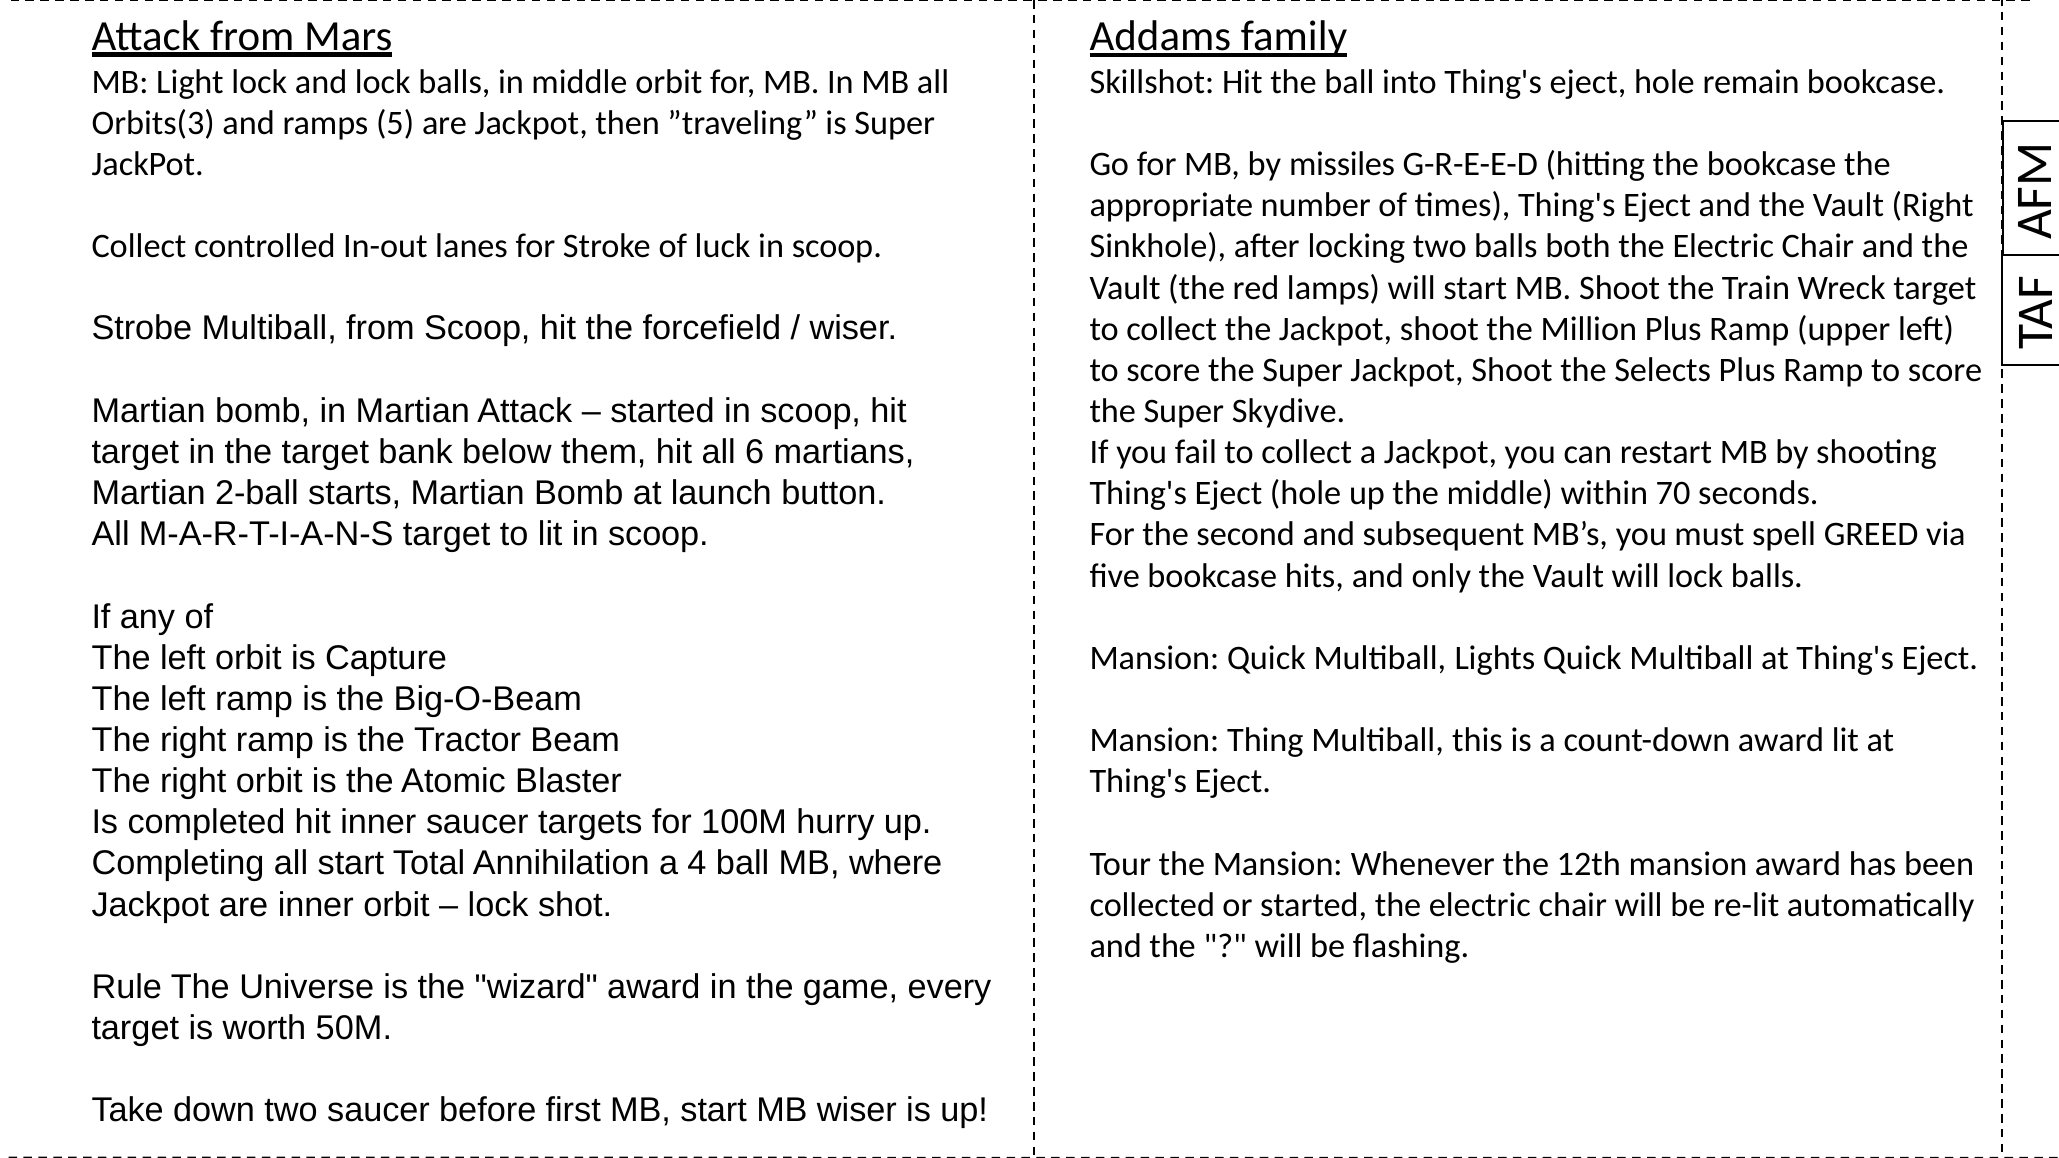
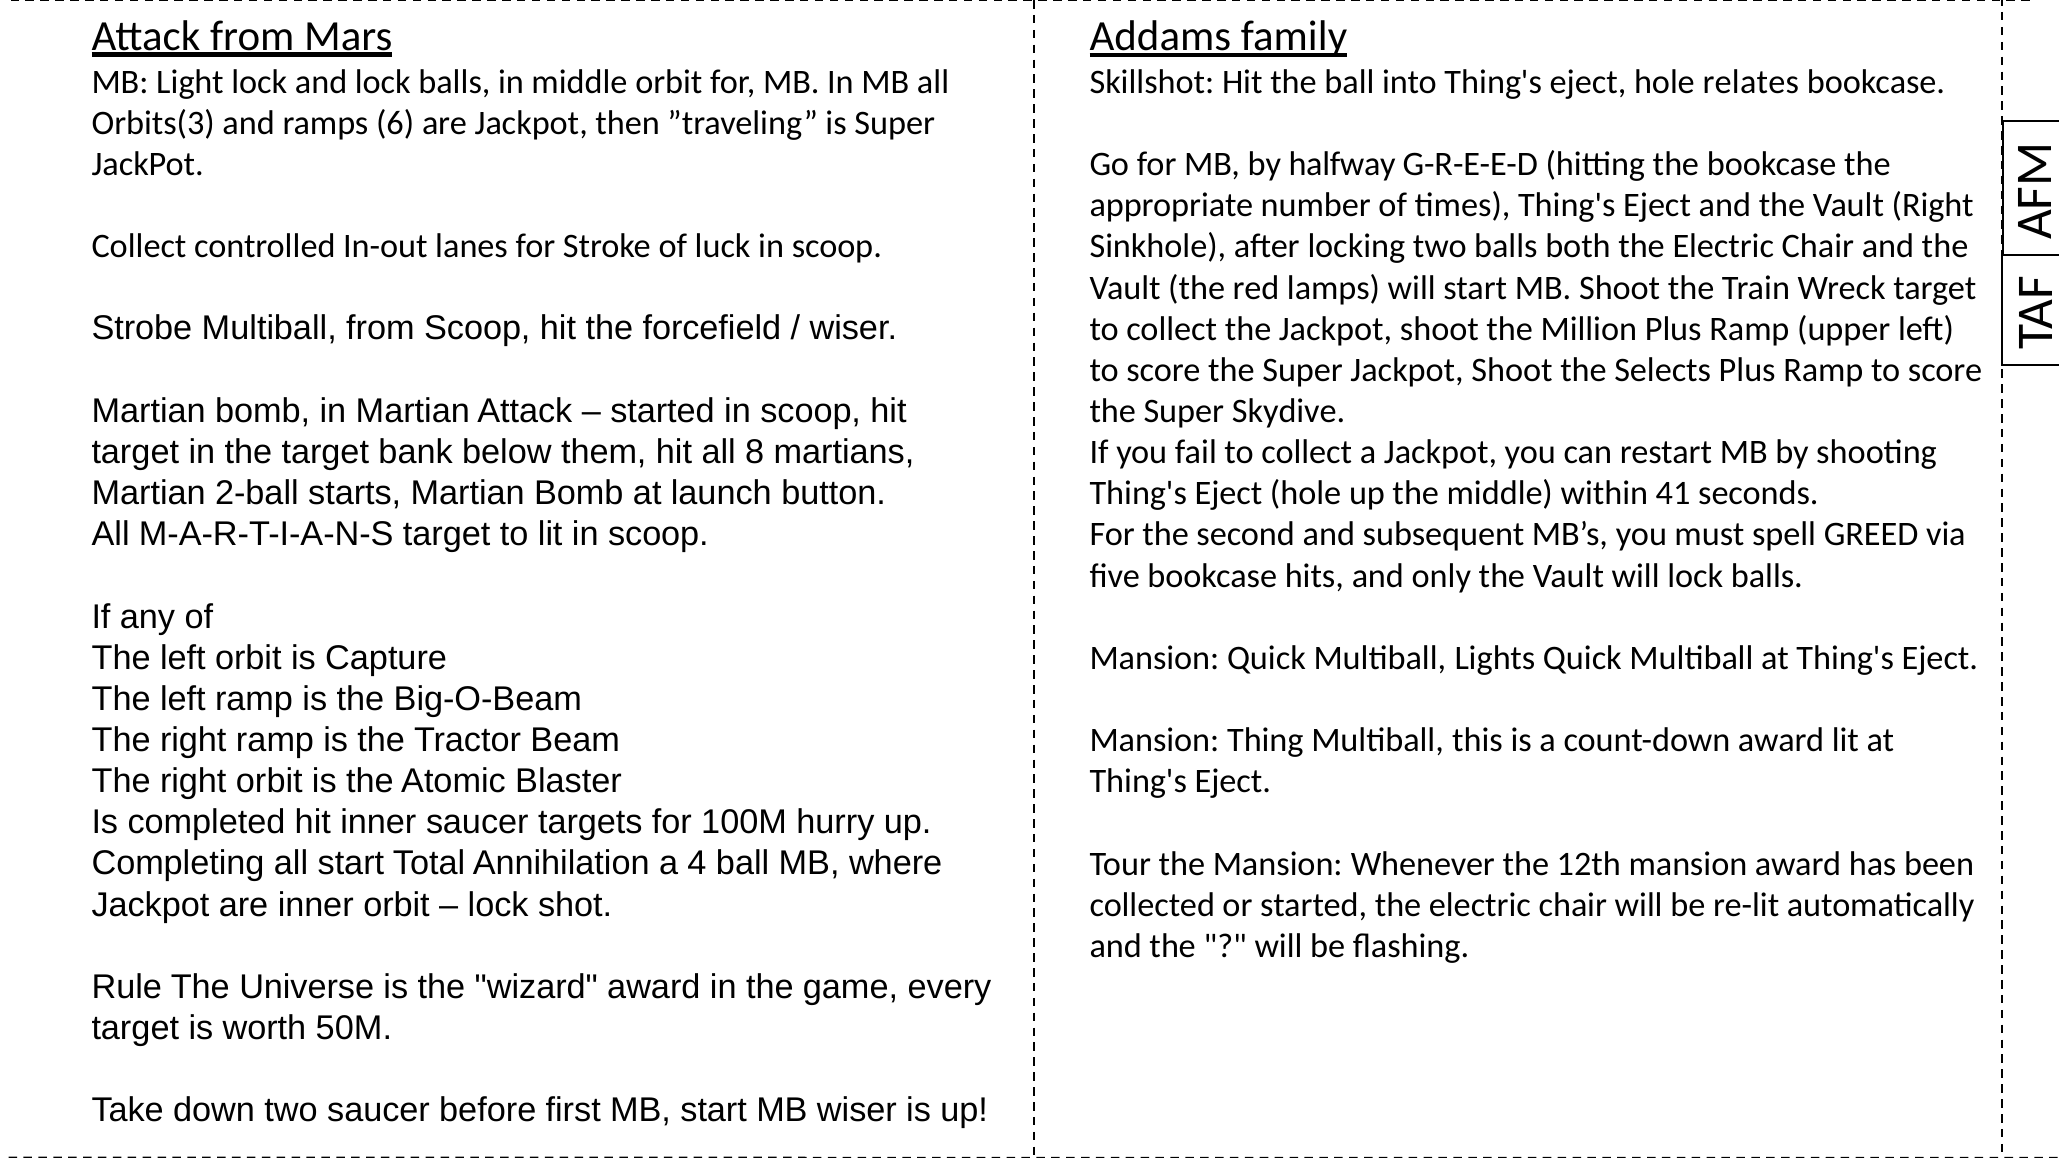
remain: remain -> relates (1751, 82)
5: 5 -> 6 (395, 123)
missiles: missiles -> halfway (1342, 164)
6: 6 -> 8 (755, 452)
70: 70 -> 41 (1673, 494)
